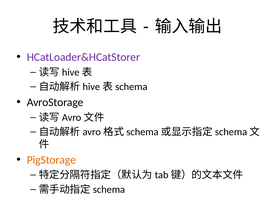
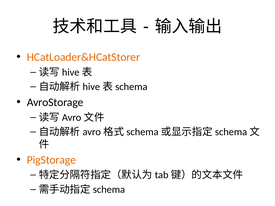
HCatLoader&HCatStorer colour: purple -> orange (83, 57)
